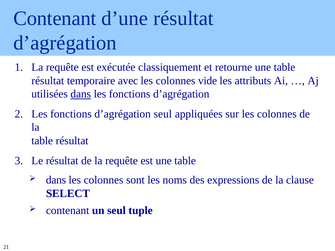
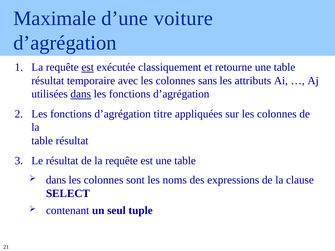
Contenant: Contenant -> Maximale (55, 19)
d’une résultat: résultat -> voiture (183, 19)
est underline: none -> present (88, 67)
vide: vide -> sans (208, 81)
d’agrégation seul: seul -> titre (163, 114)
